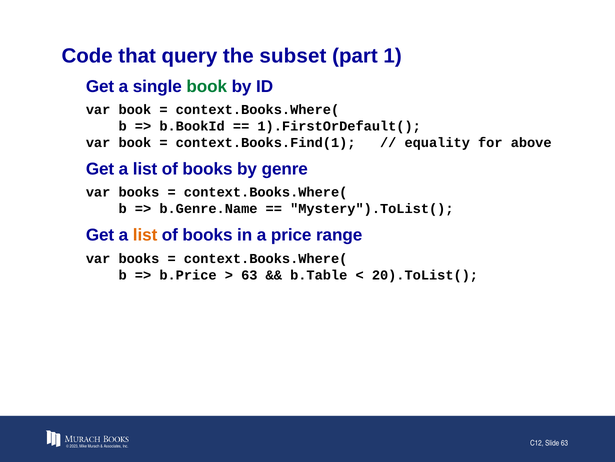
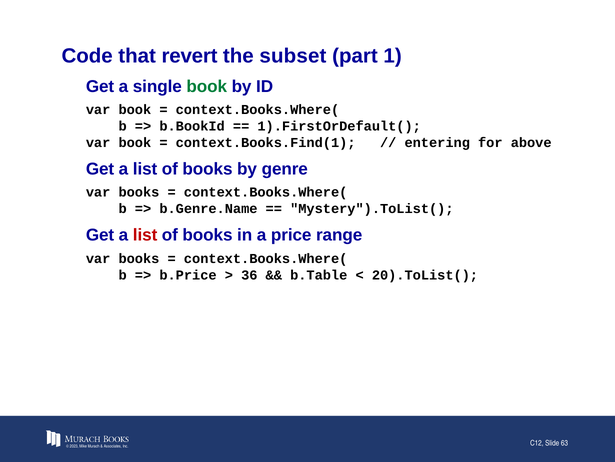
query: query -> revert (190, 56)
equality: equality -> entering (437, 142)
list colour: orange -> red (145, 235)
63: 63 -> 36 (249, 275)
